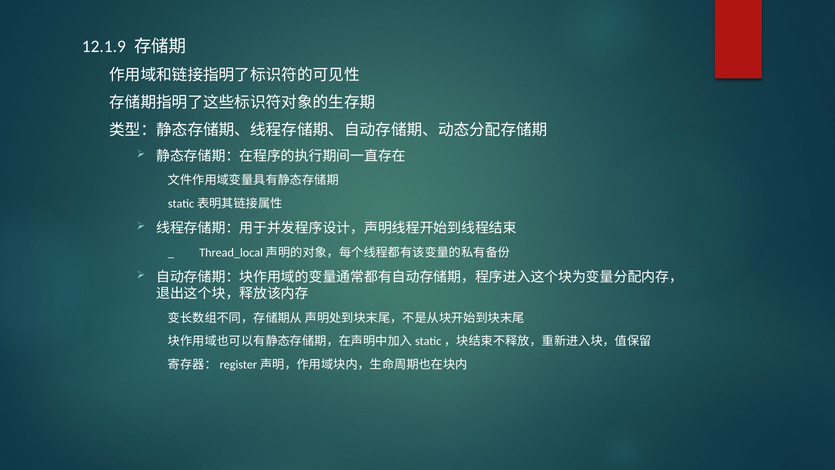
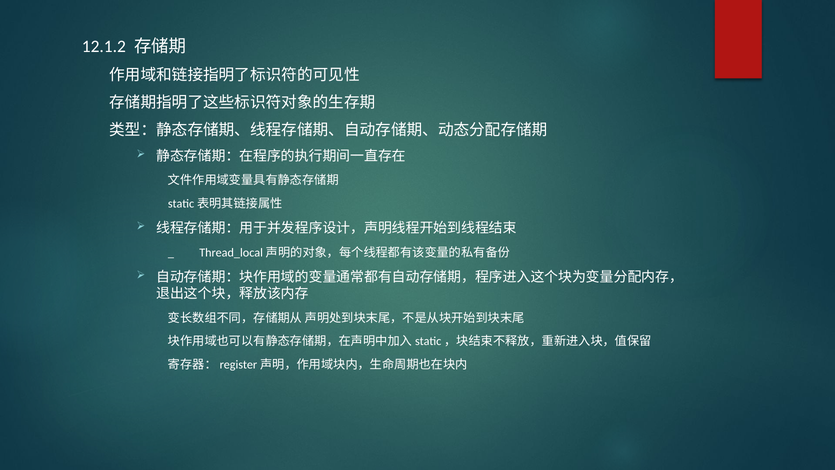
12.1.9: 12.1.9 -> 12.1.2 (104, 46)
